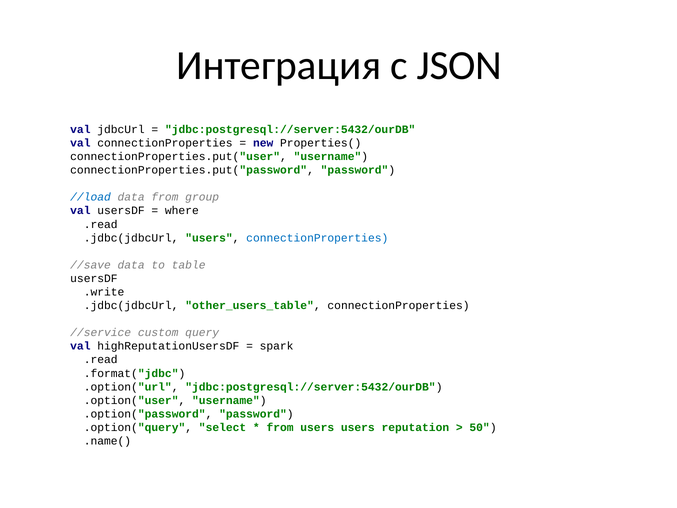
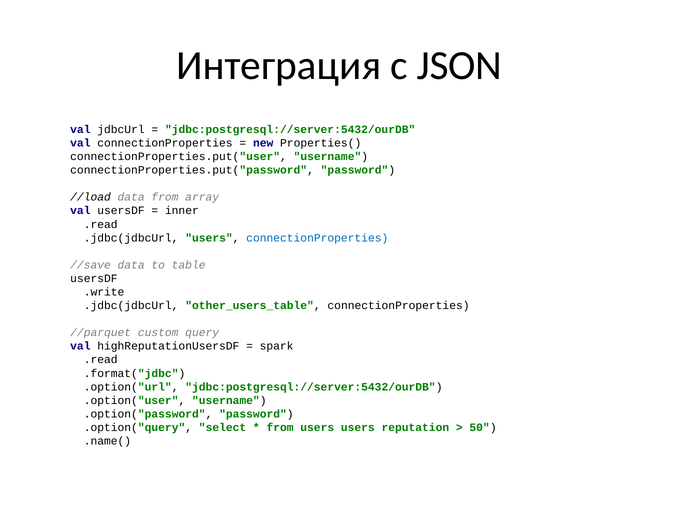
//load colour: blue -> black (91, 197)
group: group -> array (202, 197)
where: where -> inner (182, 211)
//service: //service -> //parquet (101, 333)
